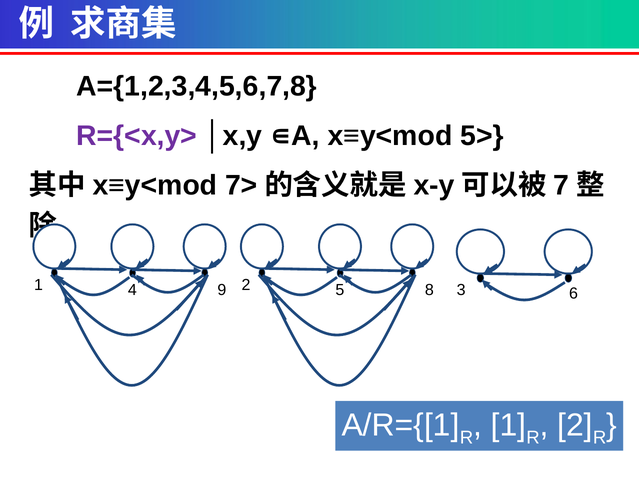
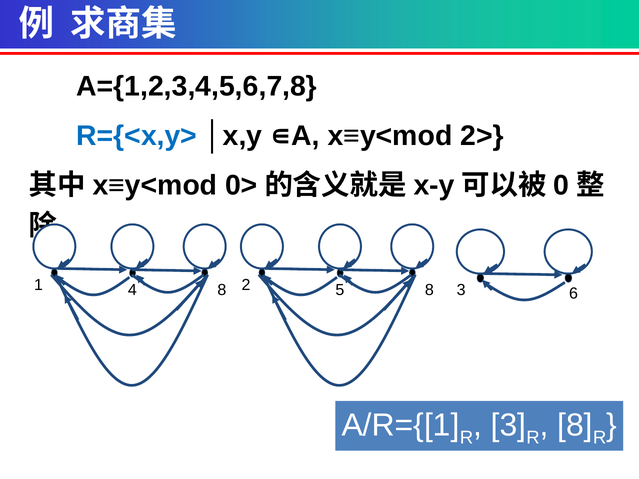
R={<x,y> colour: purple -> blue (137, 136)
5>: 5> -> 2> (482, 136)
7>: 7> -> 0> (241, 185)
7: 7 -> 0 (561, 185)
4 9: 9 -> 8 (222, 290)
1: 1 -> 3 (508, 426)
2: 2 -> 8 (575, 426)
